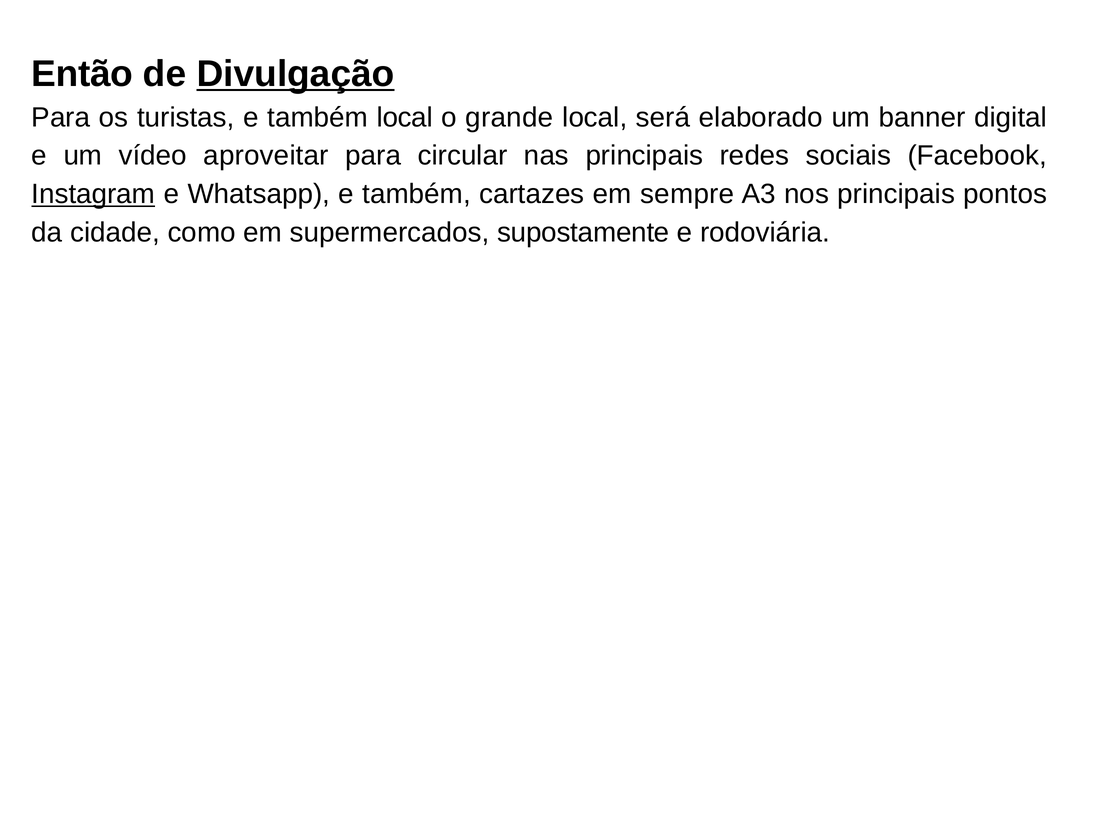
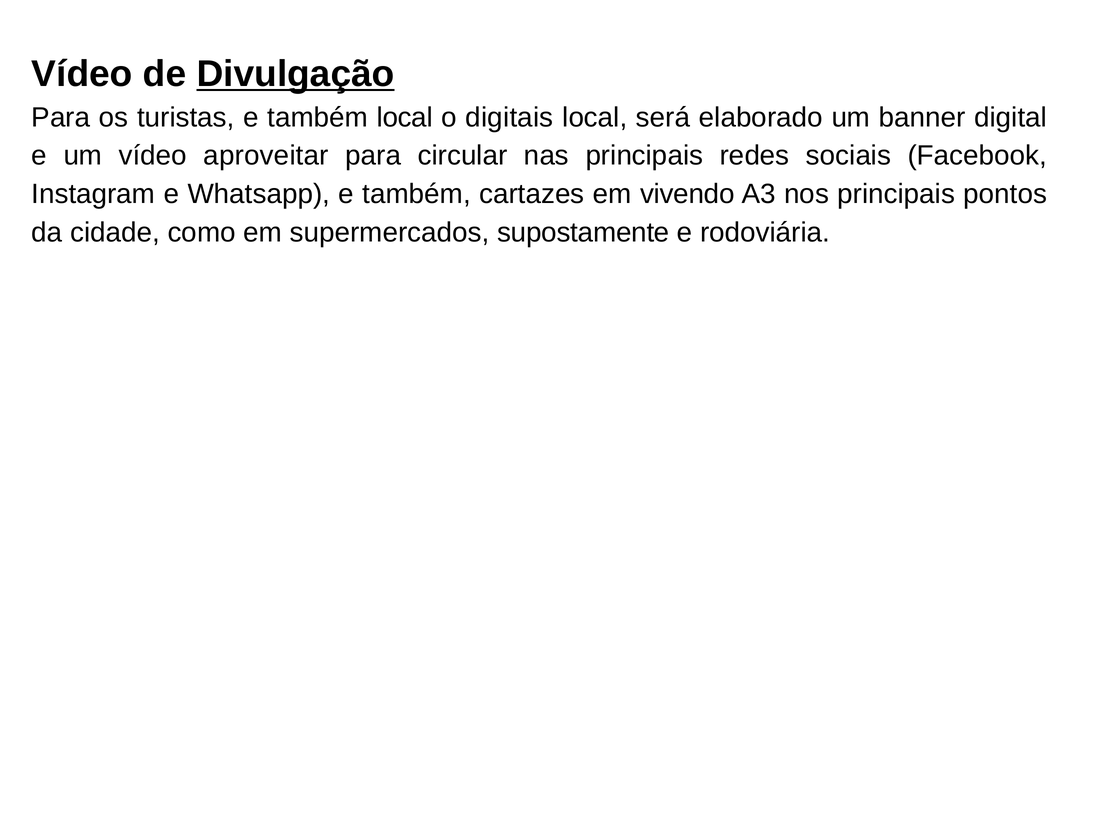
Então: Então -> Vídeo (82, 74)
grande: grande -> digitais (509, 117)
Instagram underline: present -> none (93, 194)
sempre: sempre -> vivendo (687, 194)
